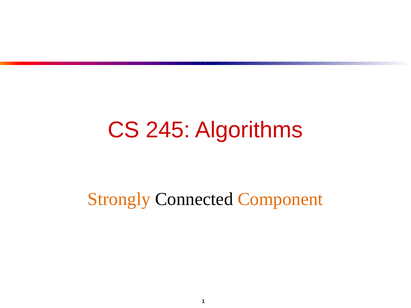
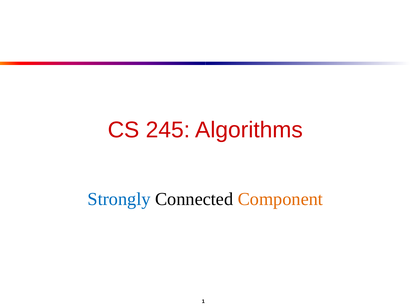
Strongly colour: orange -> blue (119, 199)
